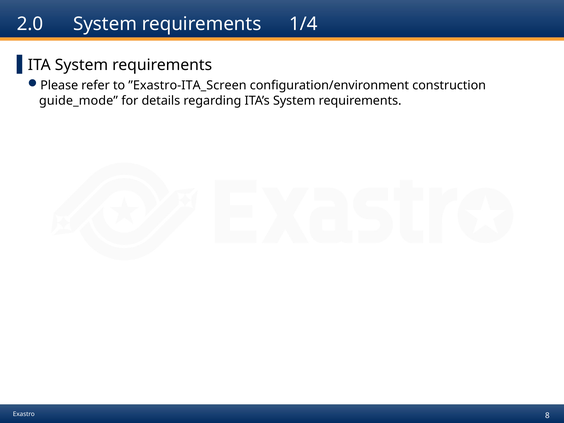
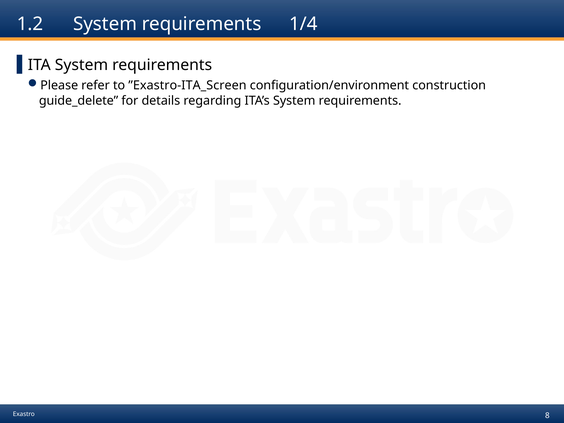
2.0: 2.0 -> 1.2 (30, 24)
guide_mode: guide_mode -> guide_delete (79, 101)
